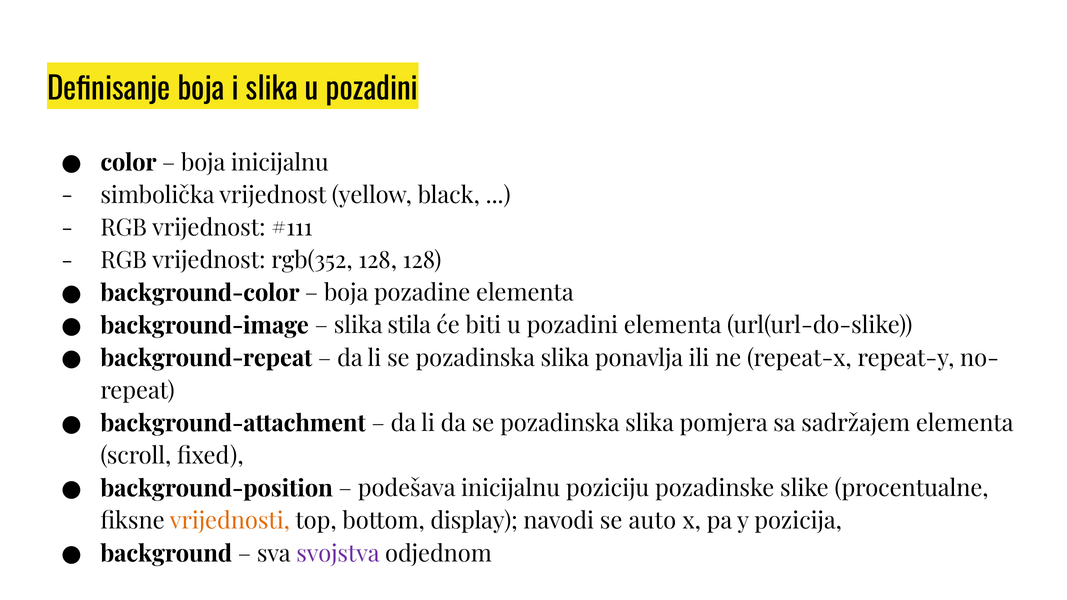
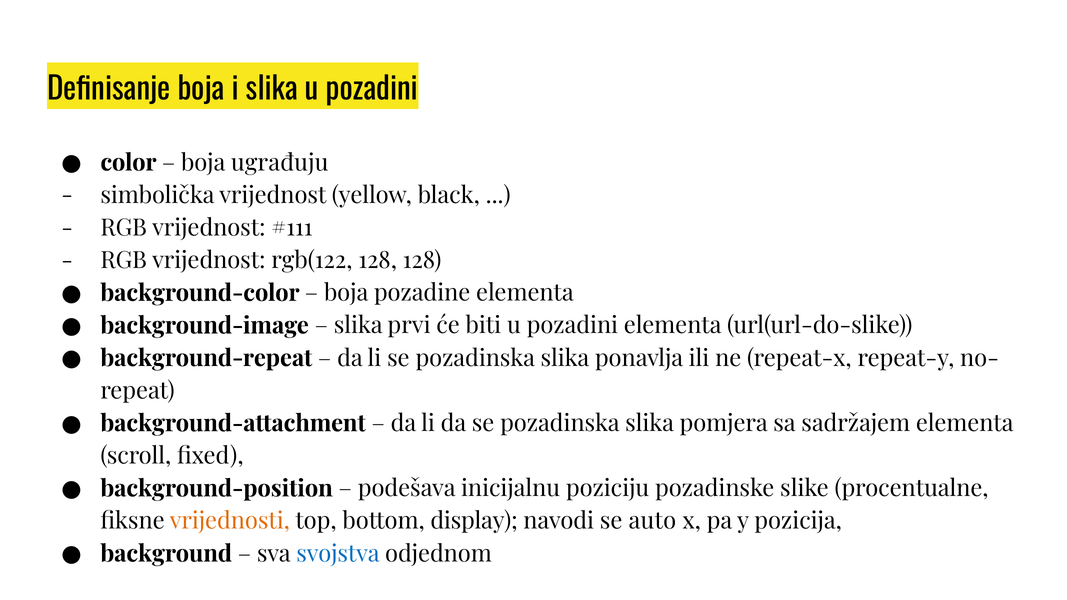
boja inicijalnu: inicijalnu -> ugrađuju (280, 163)
rgb(352: rgb(352 -> rgb(122 (312, 261)
stila: stila -> prvi (409, 326)
svojstva colour: purple -> blue (338, 554)
